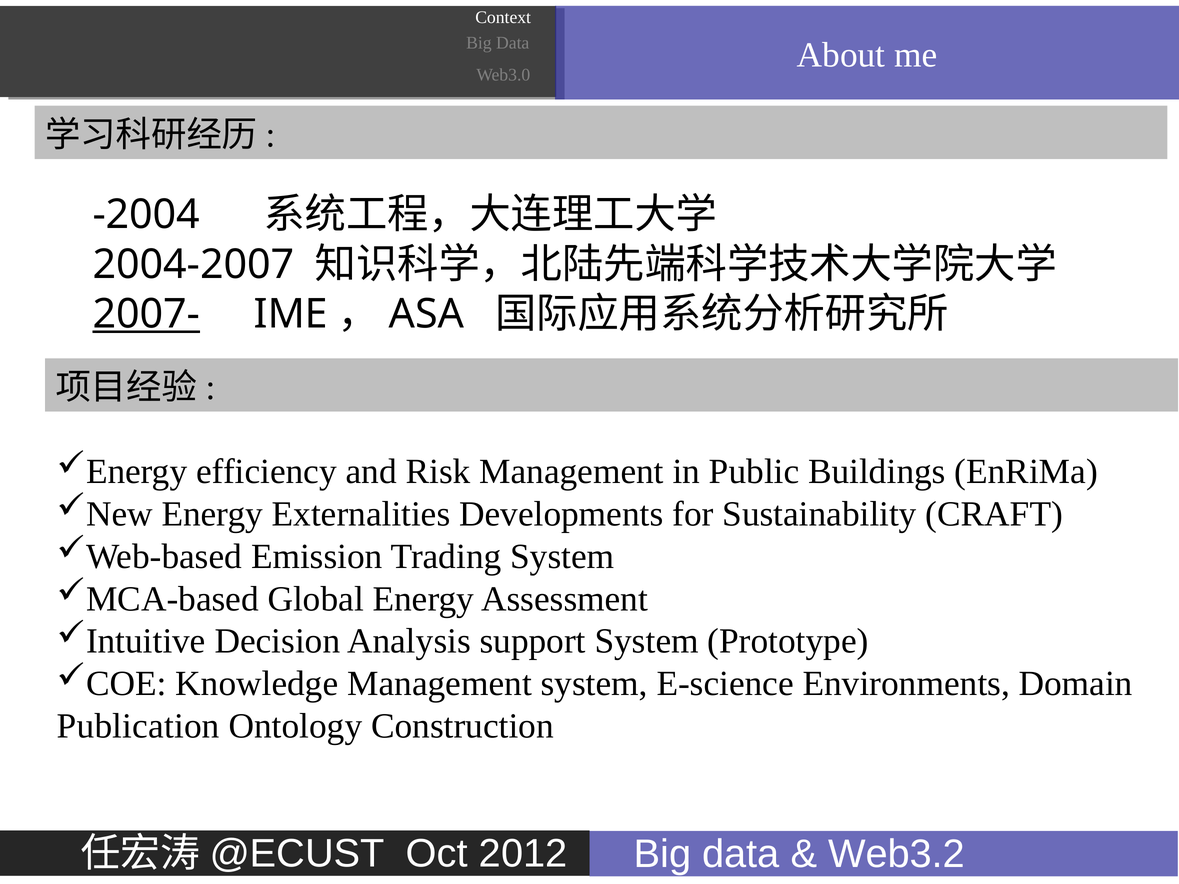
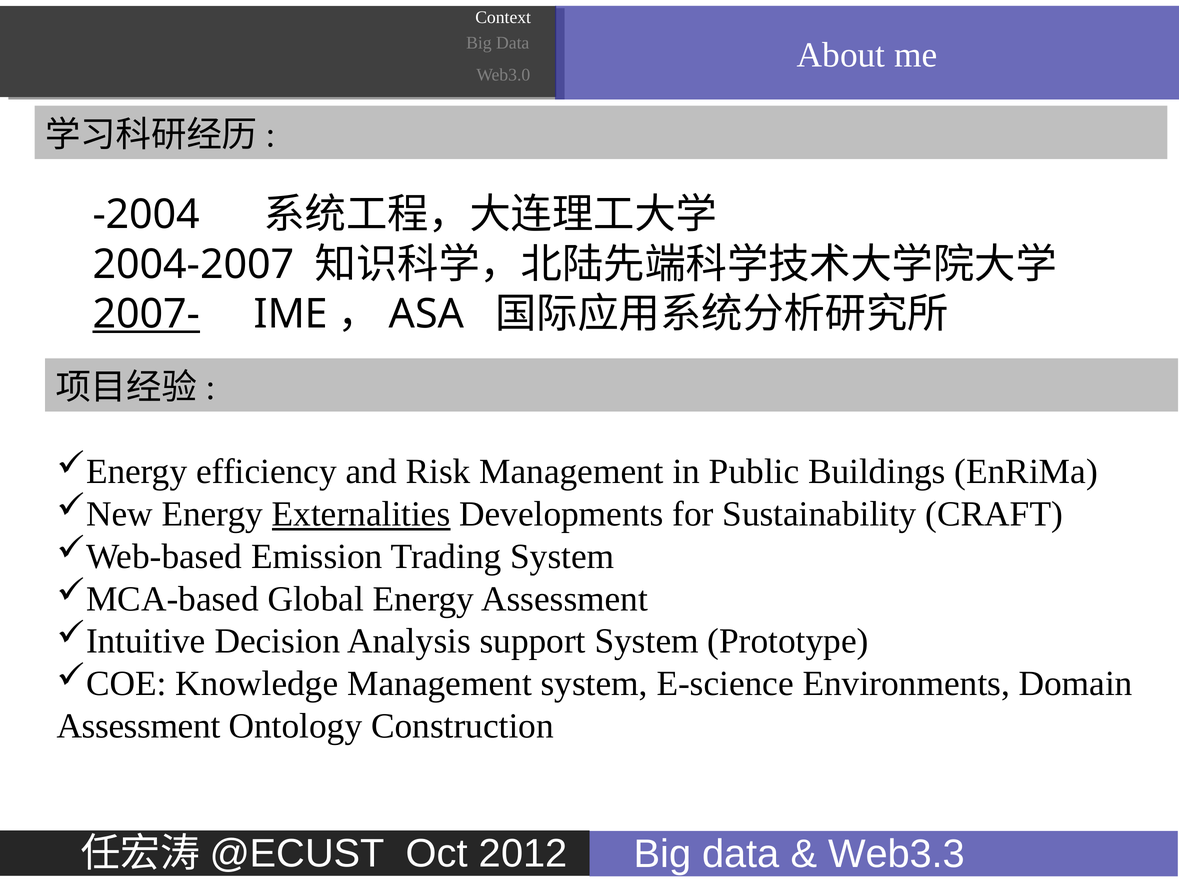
Externalities underline: none -> present (361, 514)
Publication: Publication -> Assessment (139, 727)
Web3.2: Web3.2 -> Web3.3 (896, 855)
